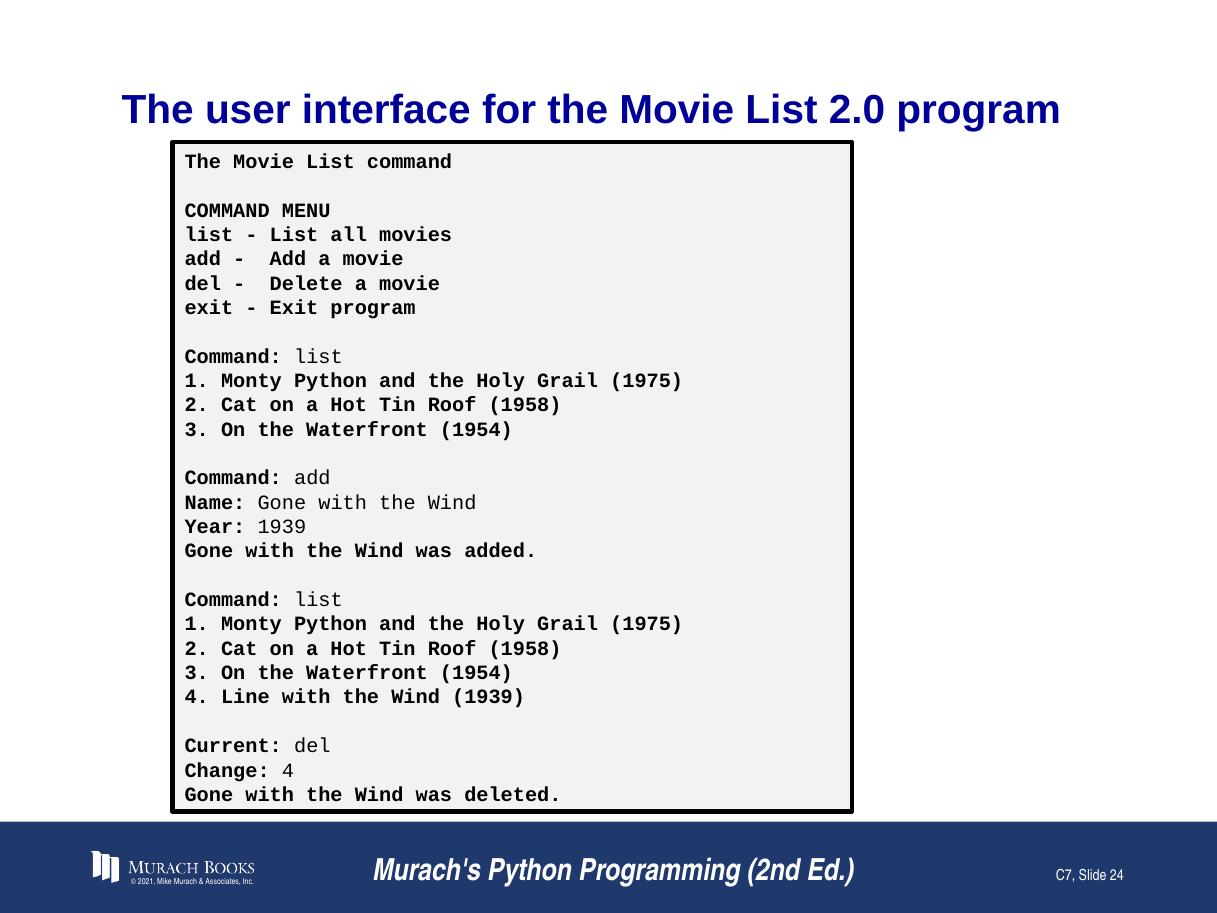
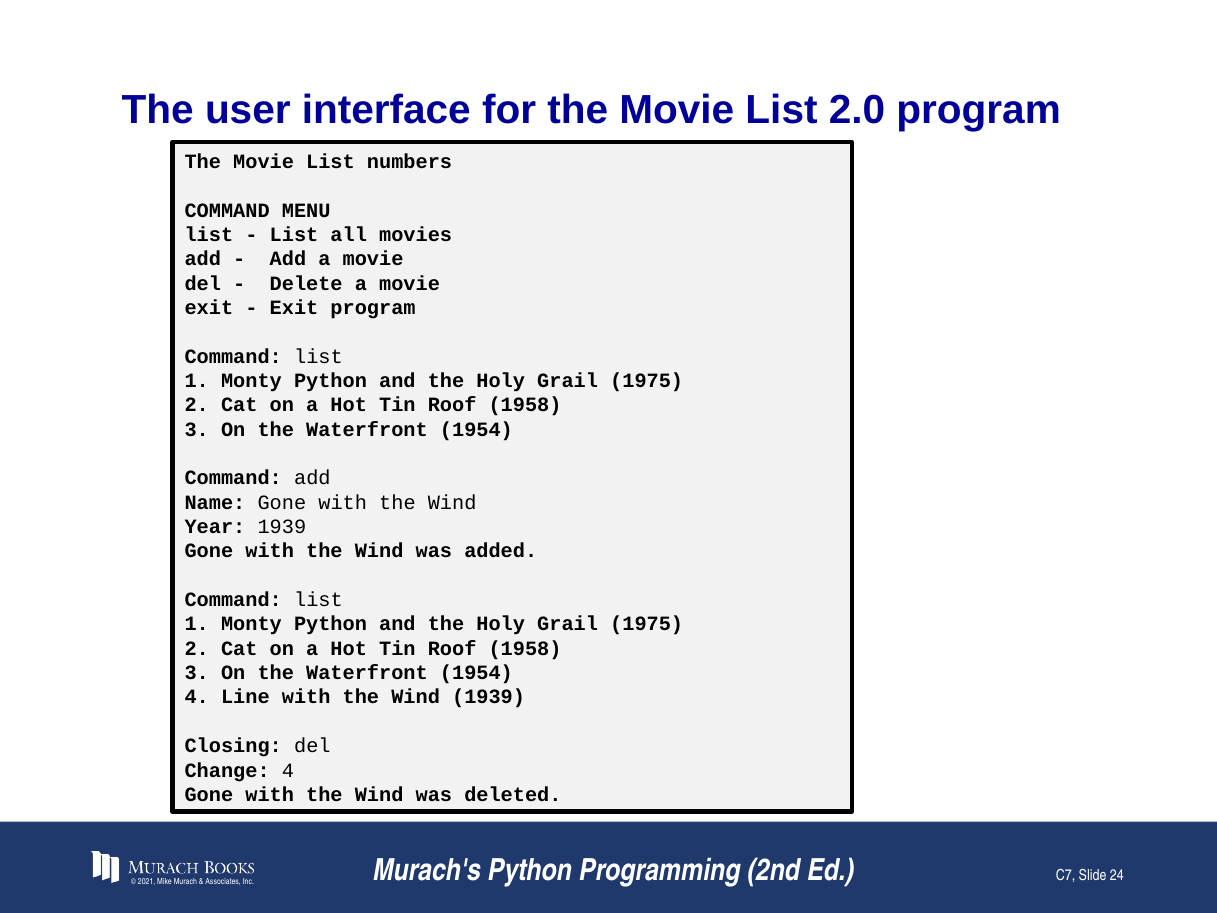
List command: command -> numbers (410, 162)
Current: Current -> Closing (233, 746)
